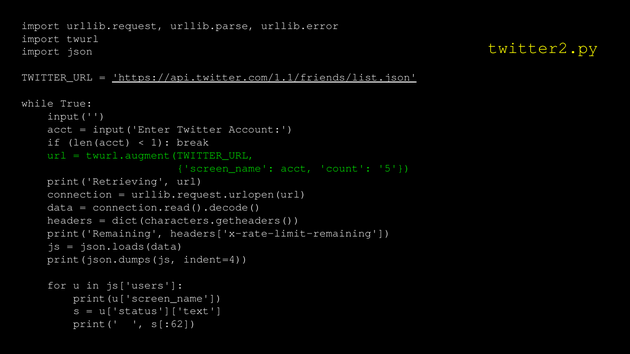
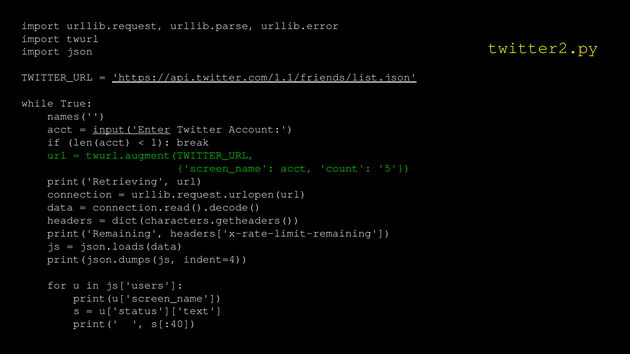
input(: input( -> names( (76, 116)
input('Enter underline: none -> present (131, 129)
s[:62: s[:62 -> s[:40 (174, 324)
